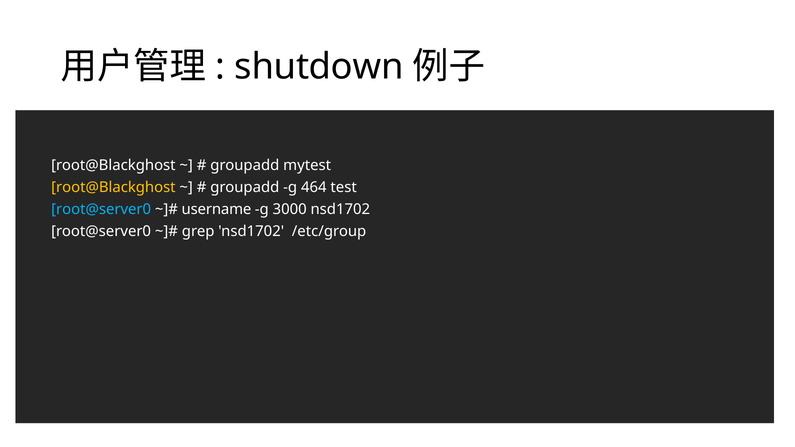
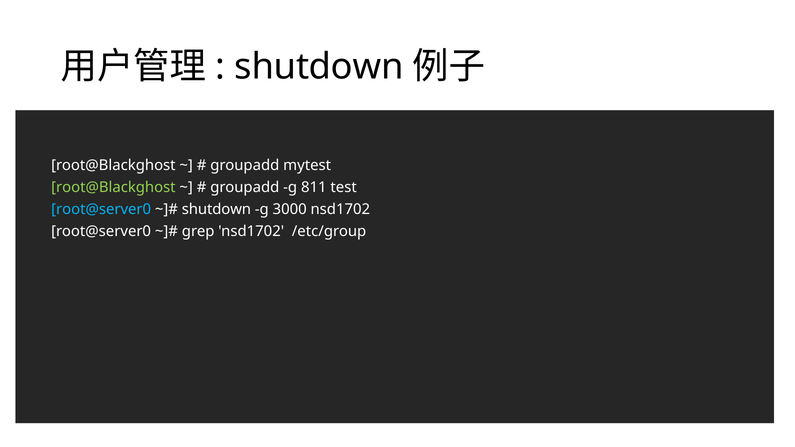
root@Blackghost colour: yellow -> light green (113, 187)
464: 464 -> 811 (314, 187)
username: username -> shutdown (216, 209)
